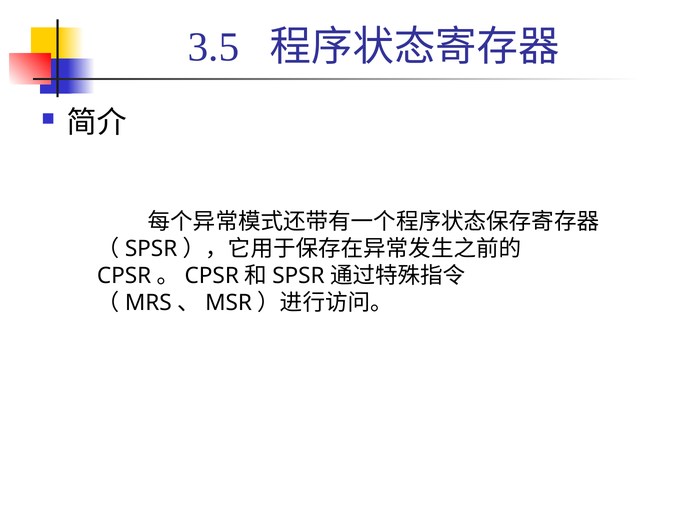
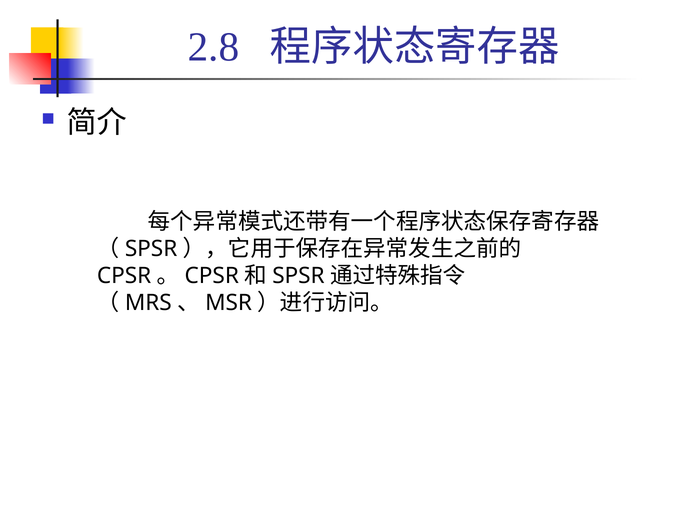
3.5: 3.5 -> 2.8 (213, 47)
